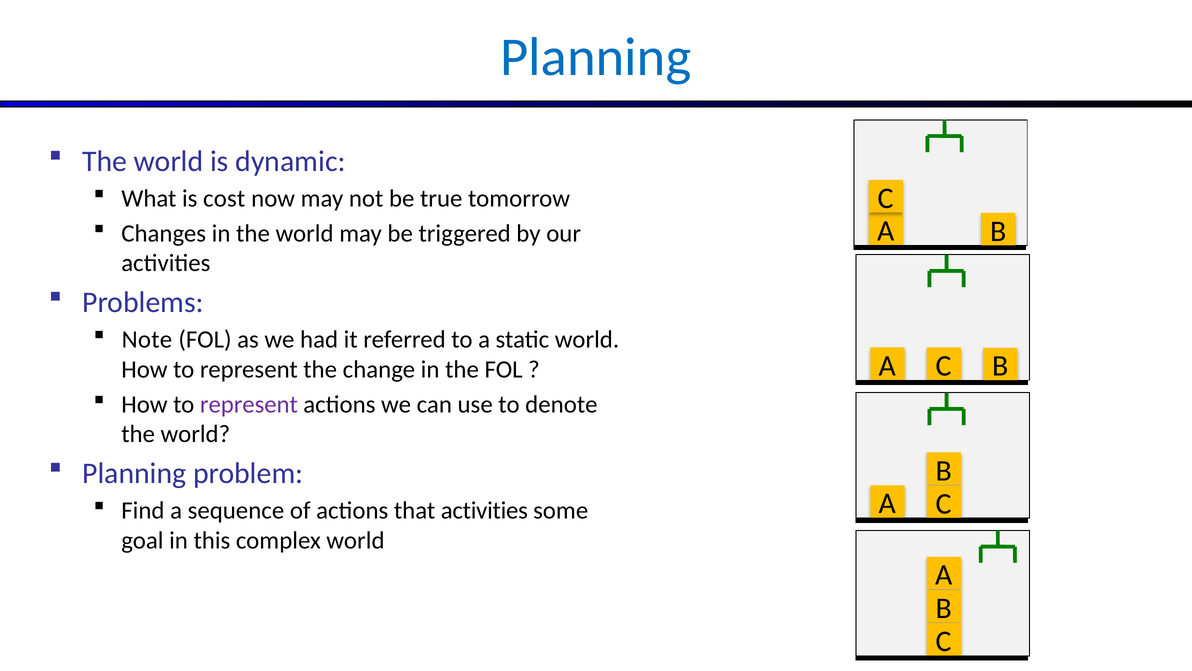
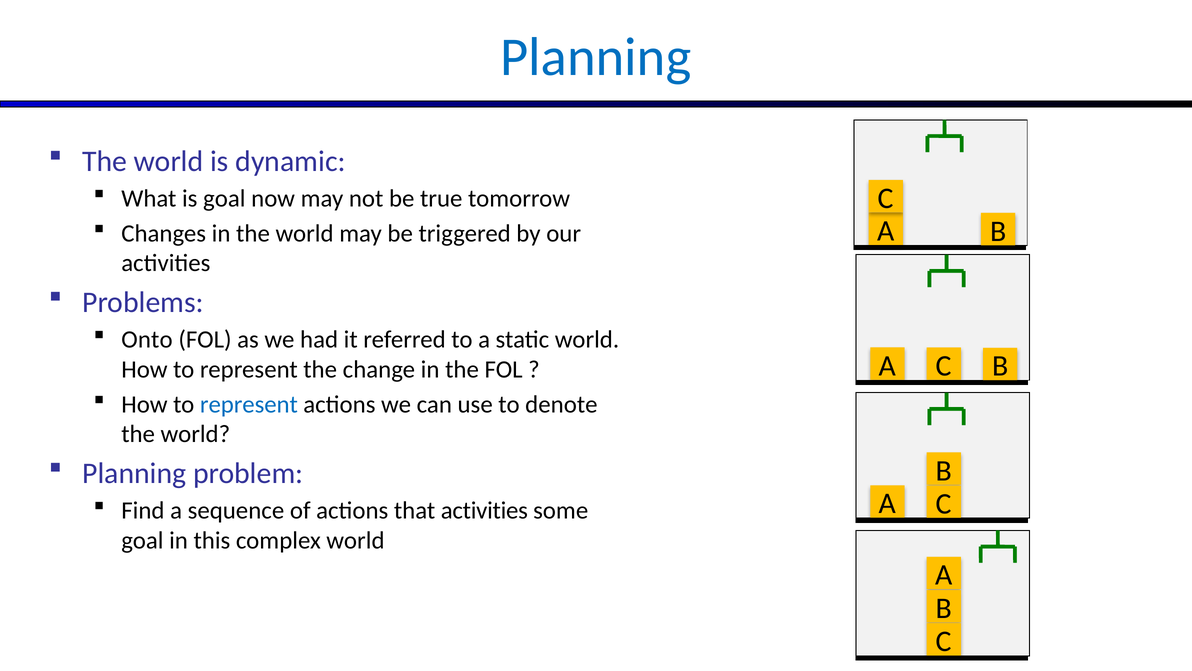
is cost: cost -> goal (224, 198)
Note: Note -> Onto (147, 340)
represent colour: purple -> blue (249, 404)
